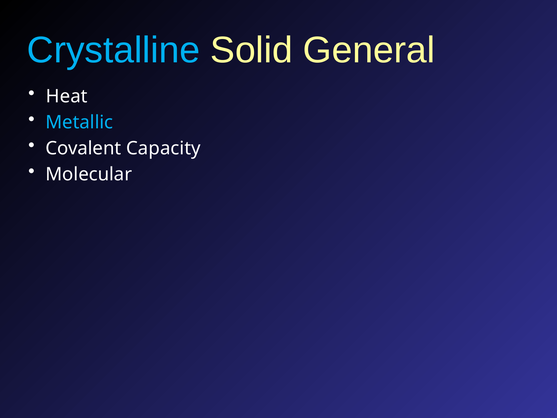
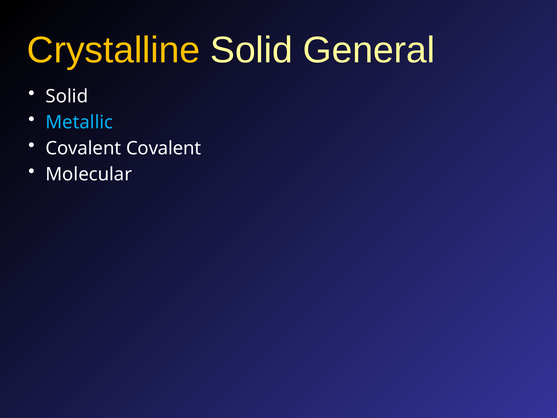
Crystalline colour: light blue -> yellow (113, 50)
Heat: Heat -> Solid (67, 96)
Covalent Capacity: Capacity -> Covalent (164, 148)
